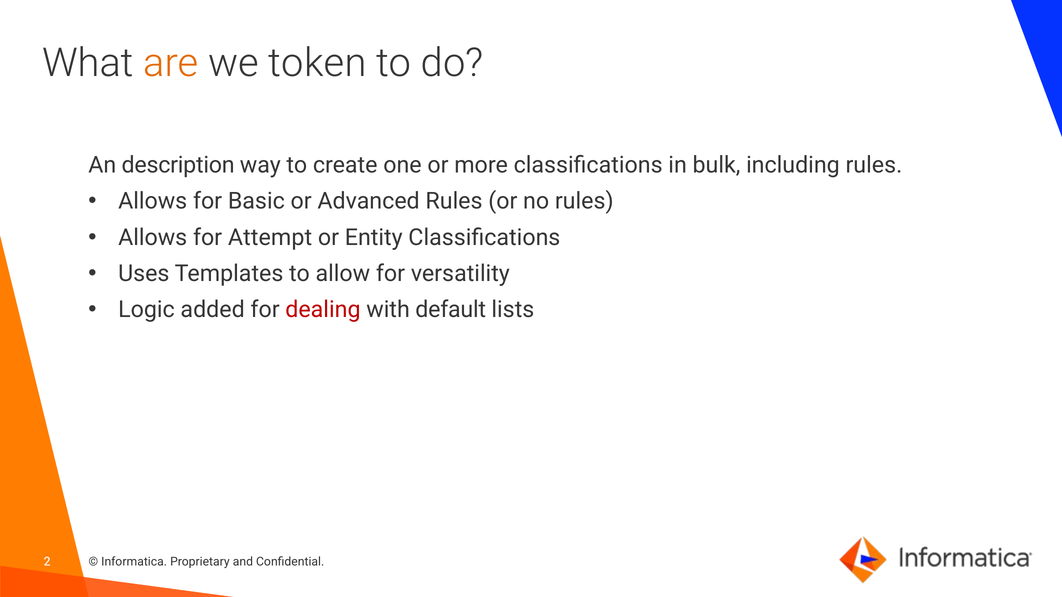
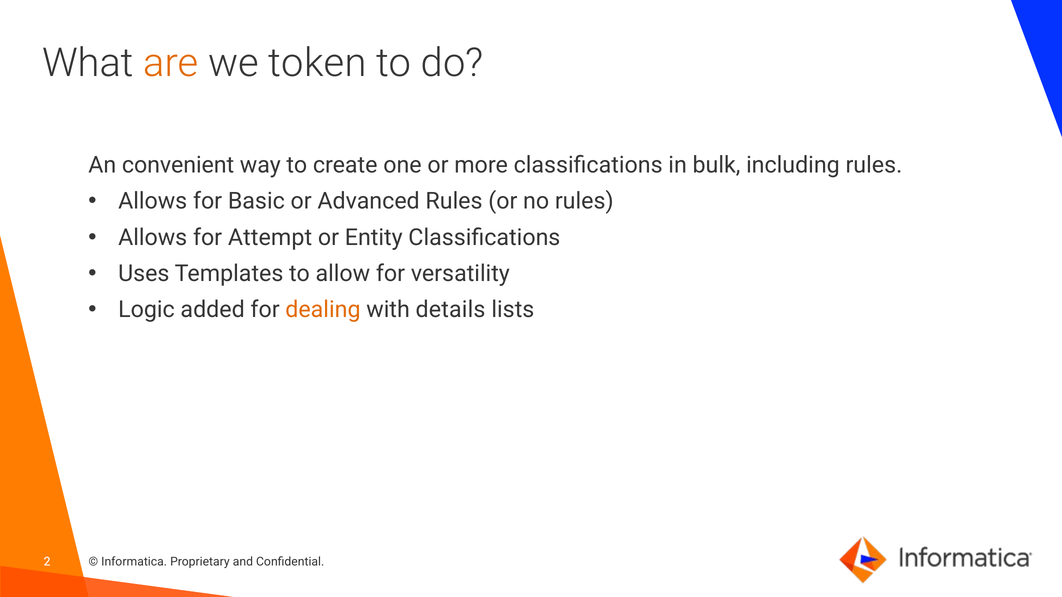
description: description -> convenient (178, 165)
dealing colour: red -> orange (323, 310)
default: default -> details (450, 310)
